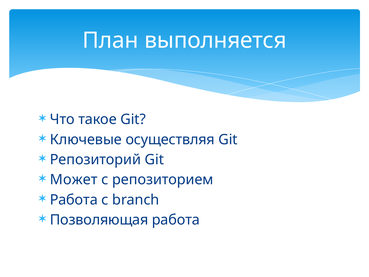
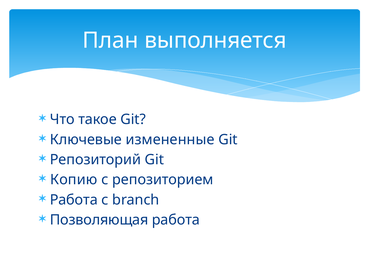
осуществляя: осуществляя -> измененные (170, 139)
Может: Может -> Копию (74, 180)
